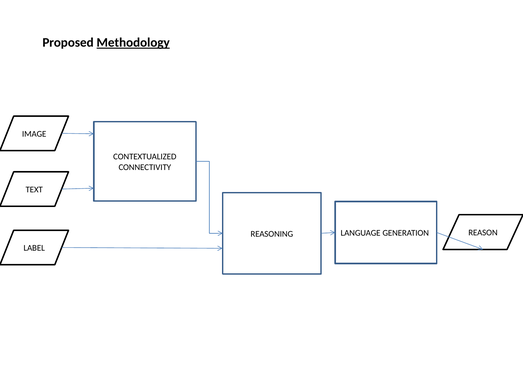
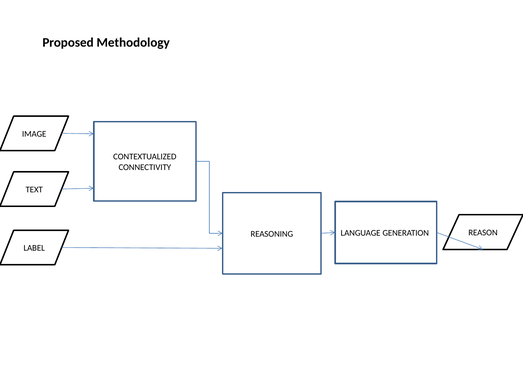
Methodology underline: present -> none (133, 43)
